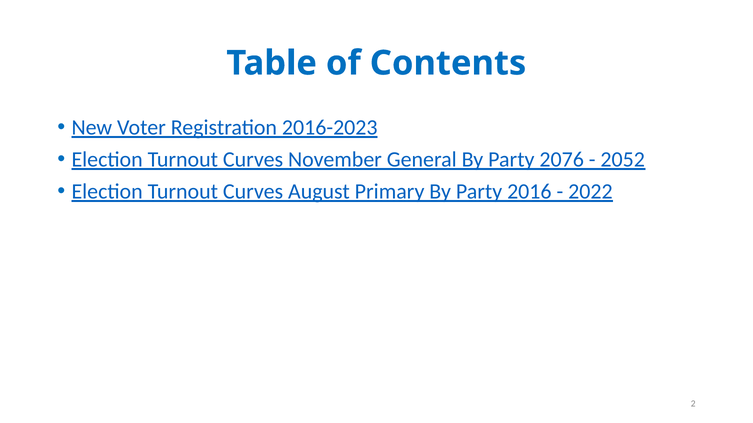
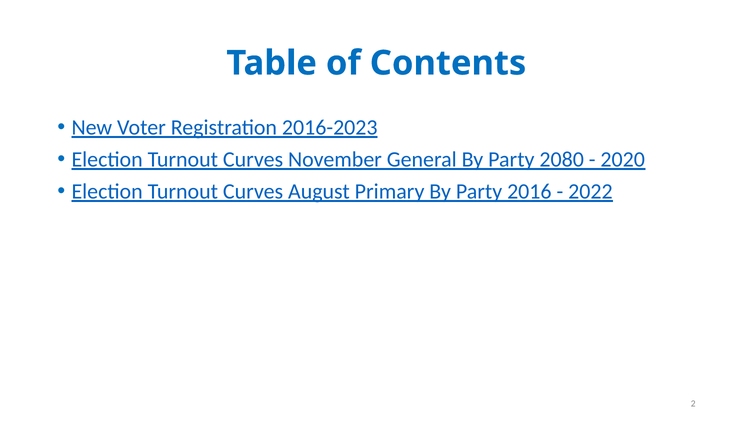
2076: 2076 -> 2080 (562, 160)
2052: 2052 -> 2020 (623, 160)
